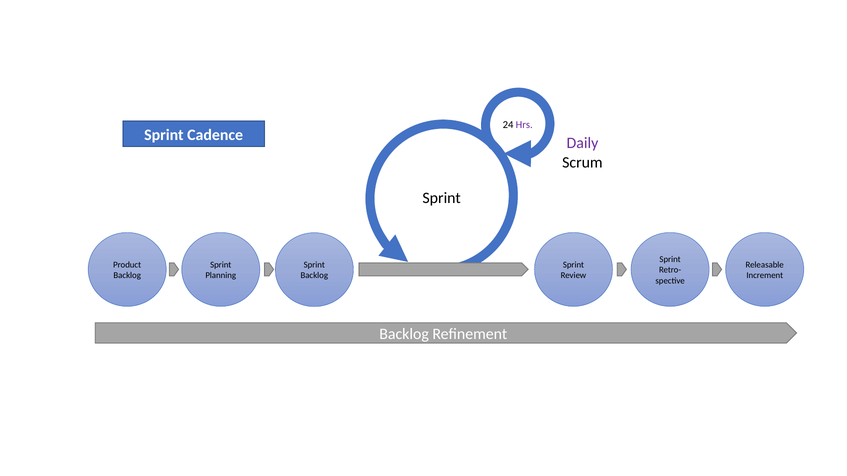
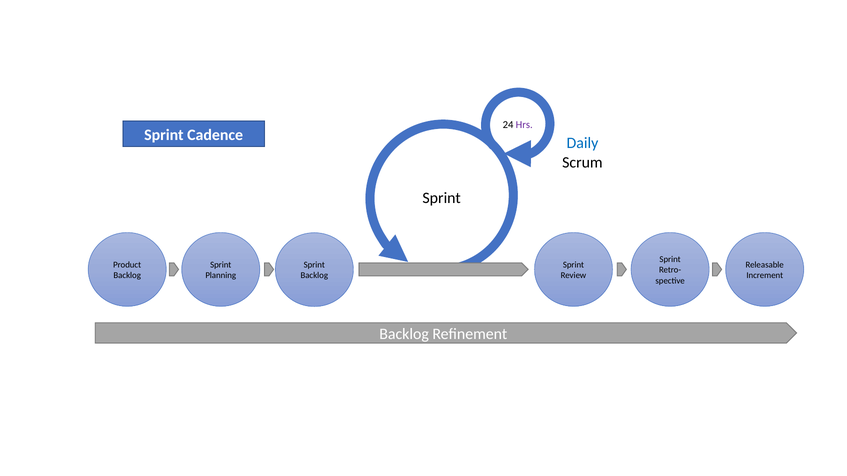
Daily colour: purple -> blue (582, 143)
